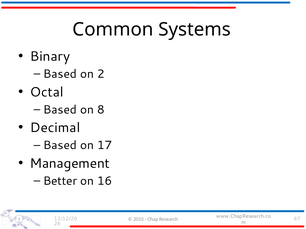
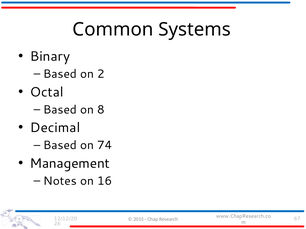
17: 17 -> 74 (105, 146)
Better: Better -> Notes (60, 181)
